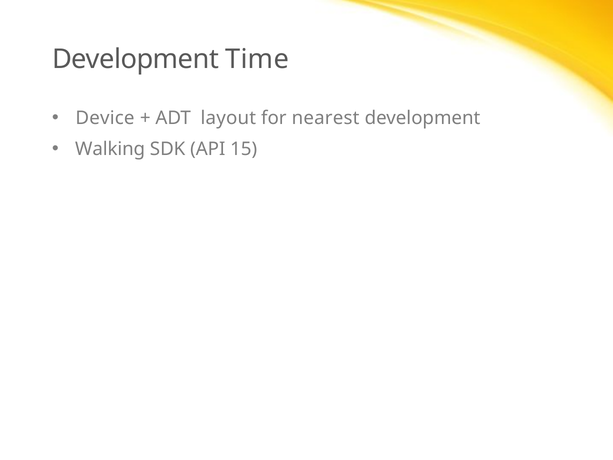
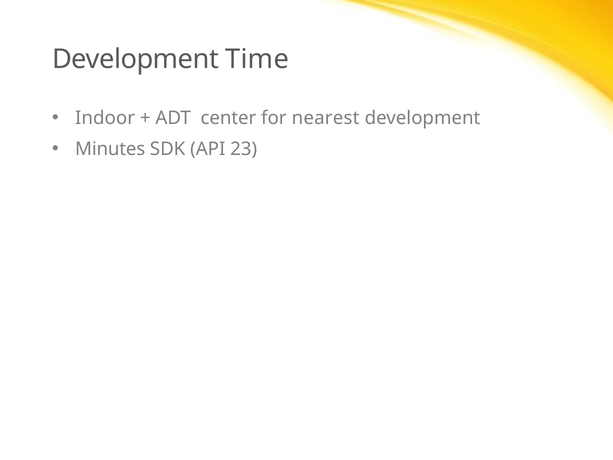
Device: Device -> Indoor (105, 118)
layout: layout -> center (228, 118)
Walking: Walking -> Minutes (110, 149)
15: 15 -> 23 (244, 149)
